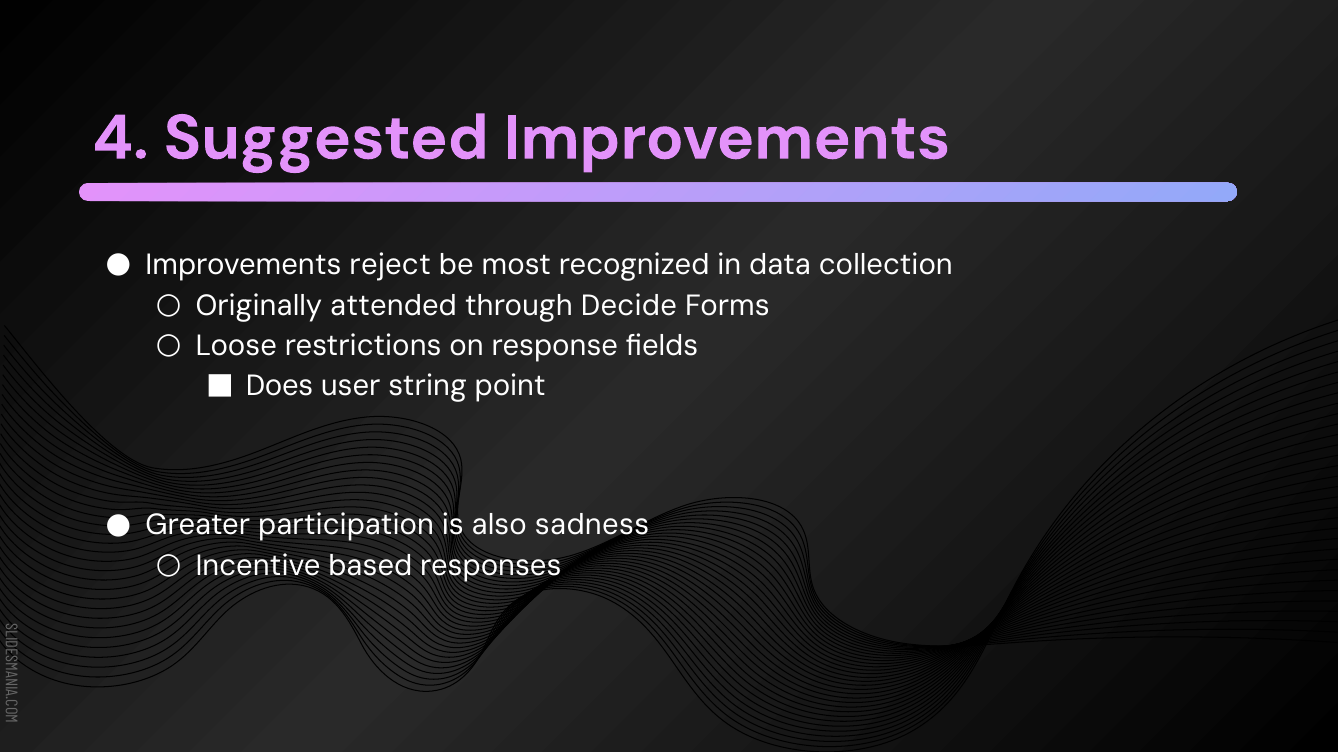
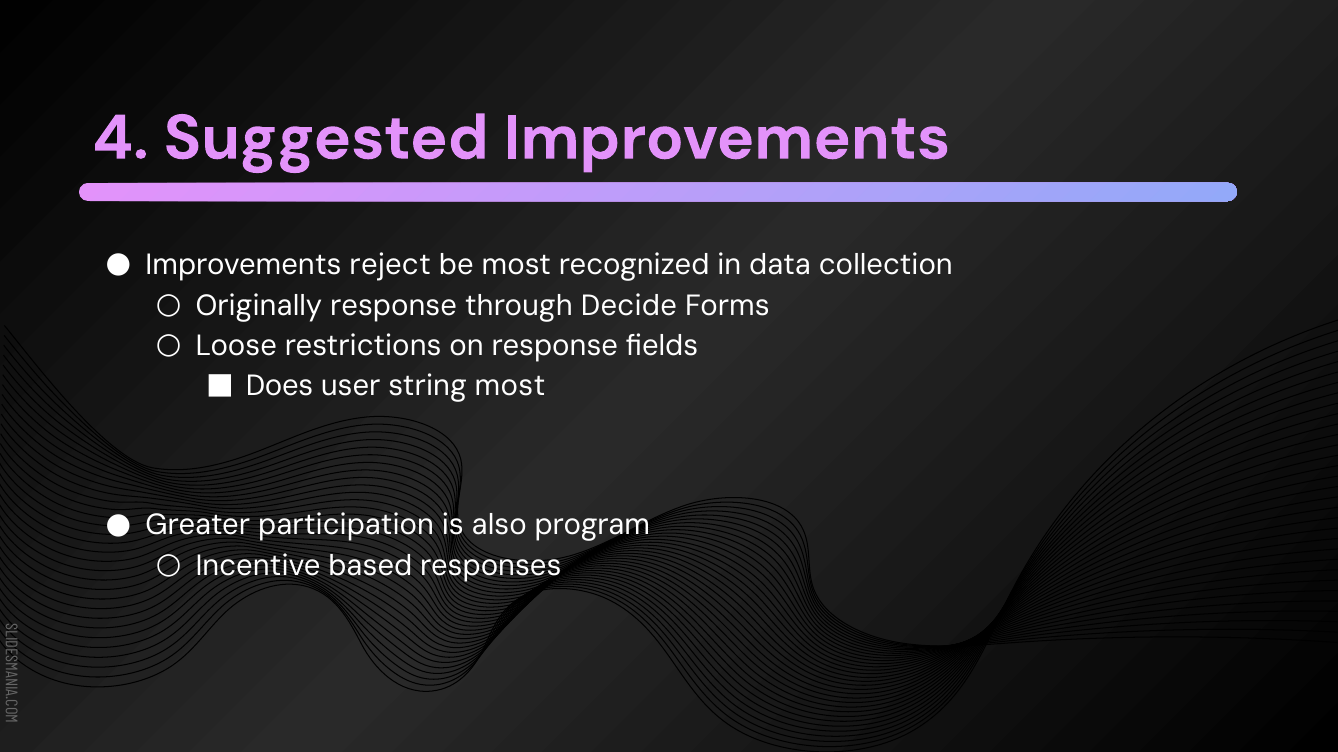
Originally attended: attended -> response (394, 306)
string point: point -> most (510, 386)
sadness: sadness -> program (592, 526)
